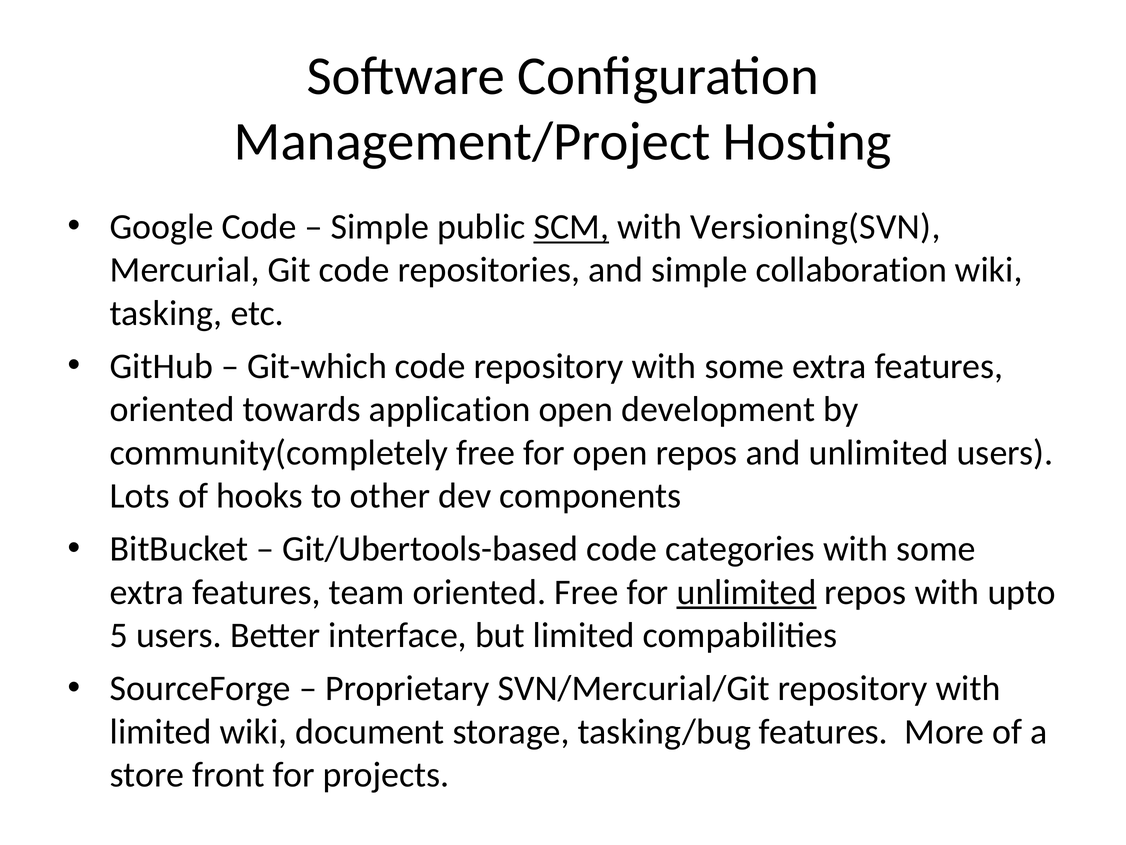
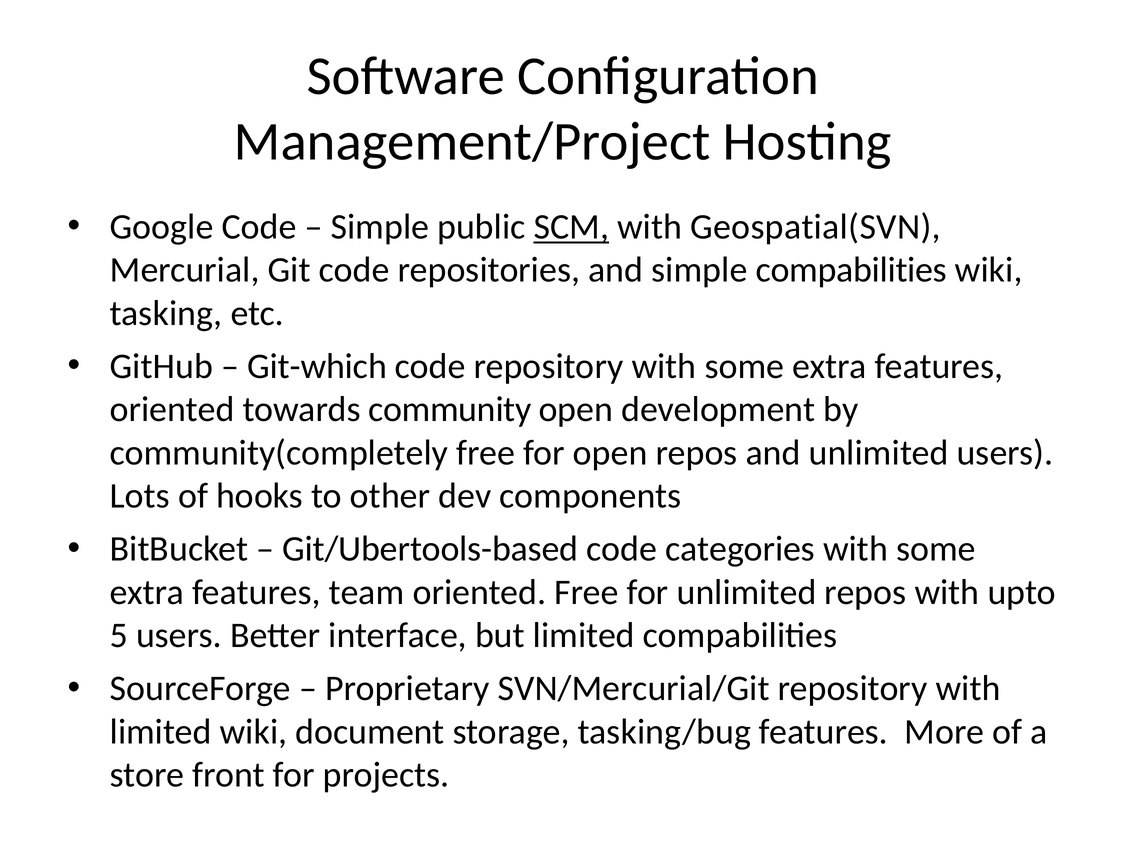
Versioning(SVN: Versioning(SVN -> Geospatial(SVN (815, 227)
simple collaboration: collaboration -> compabilities (851, 270)
application: application -> community (450, 409)
unlimited underline: present -> none (747, 592)
